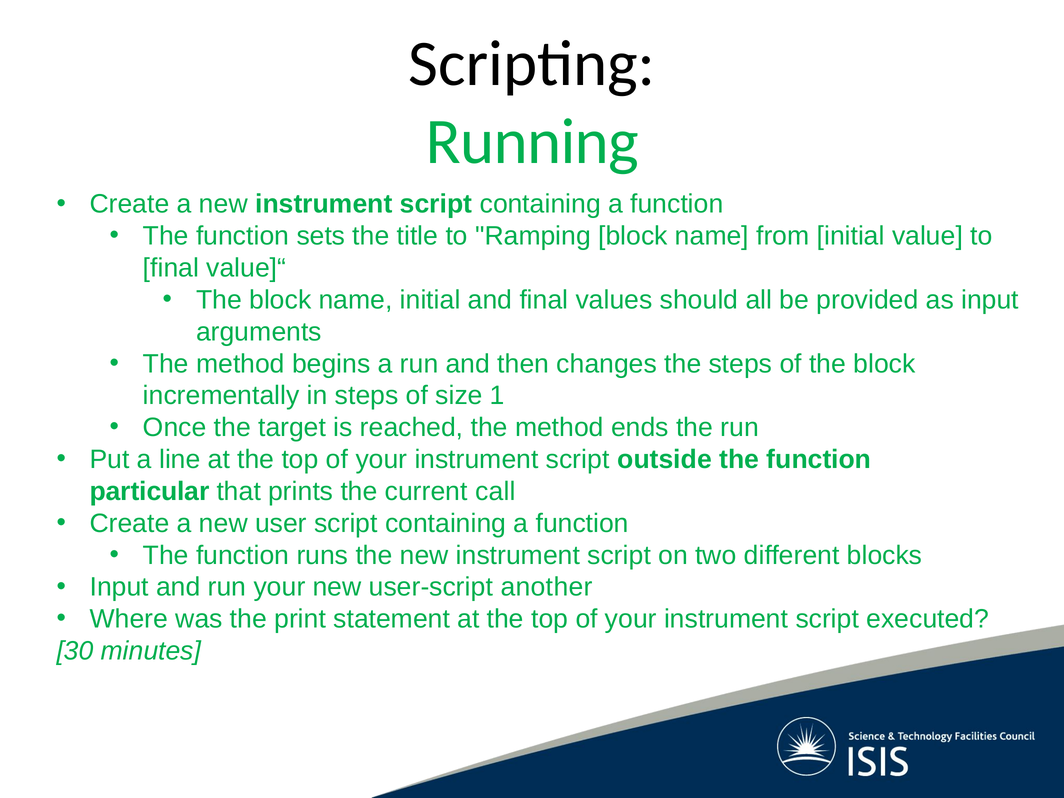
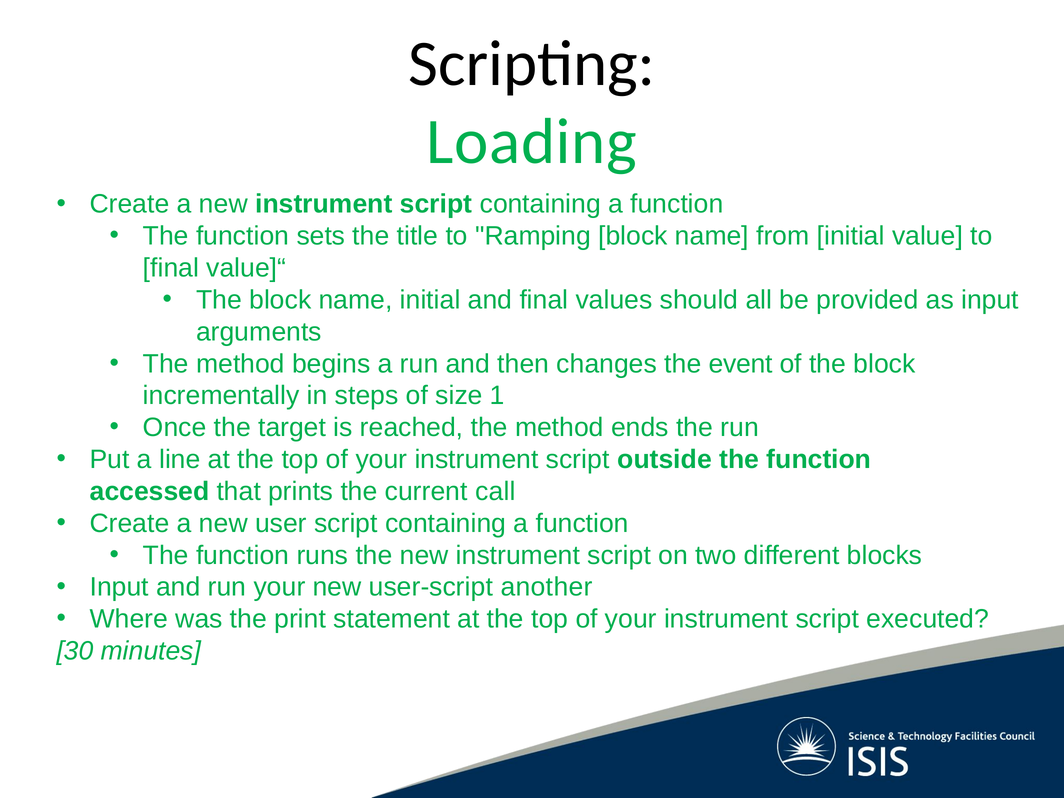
Running: Running -> Loading (532, 142)
the steps: steps -> event (741, 364)
particular: particular -> accessed (150, 491)
